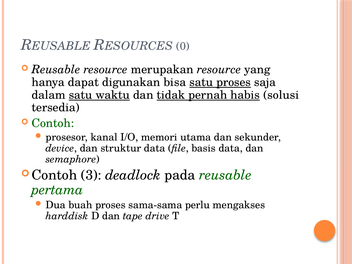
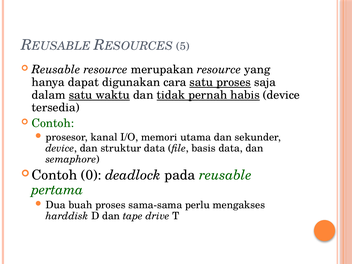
0: 0 -> 5 (183, 46)
bisa: bisa -> cara (175, 82)
habis solusi: solusi -> device (281, 95)
3: 3 -> 0 (91, 175)
